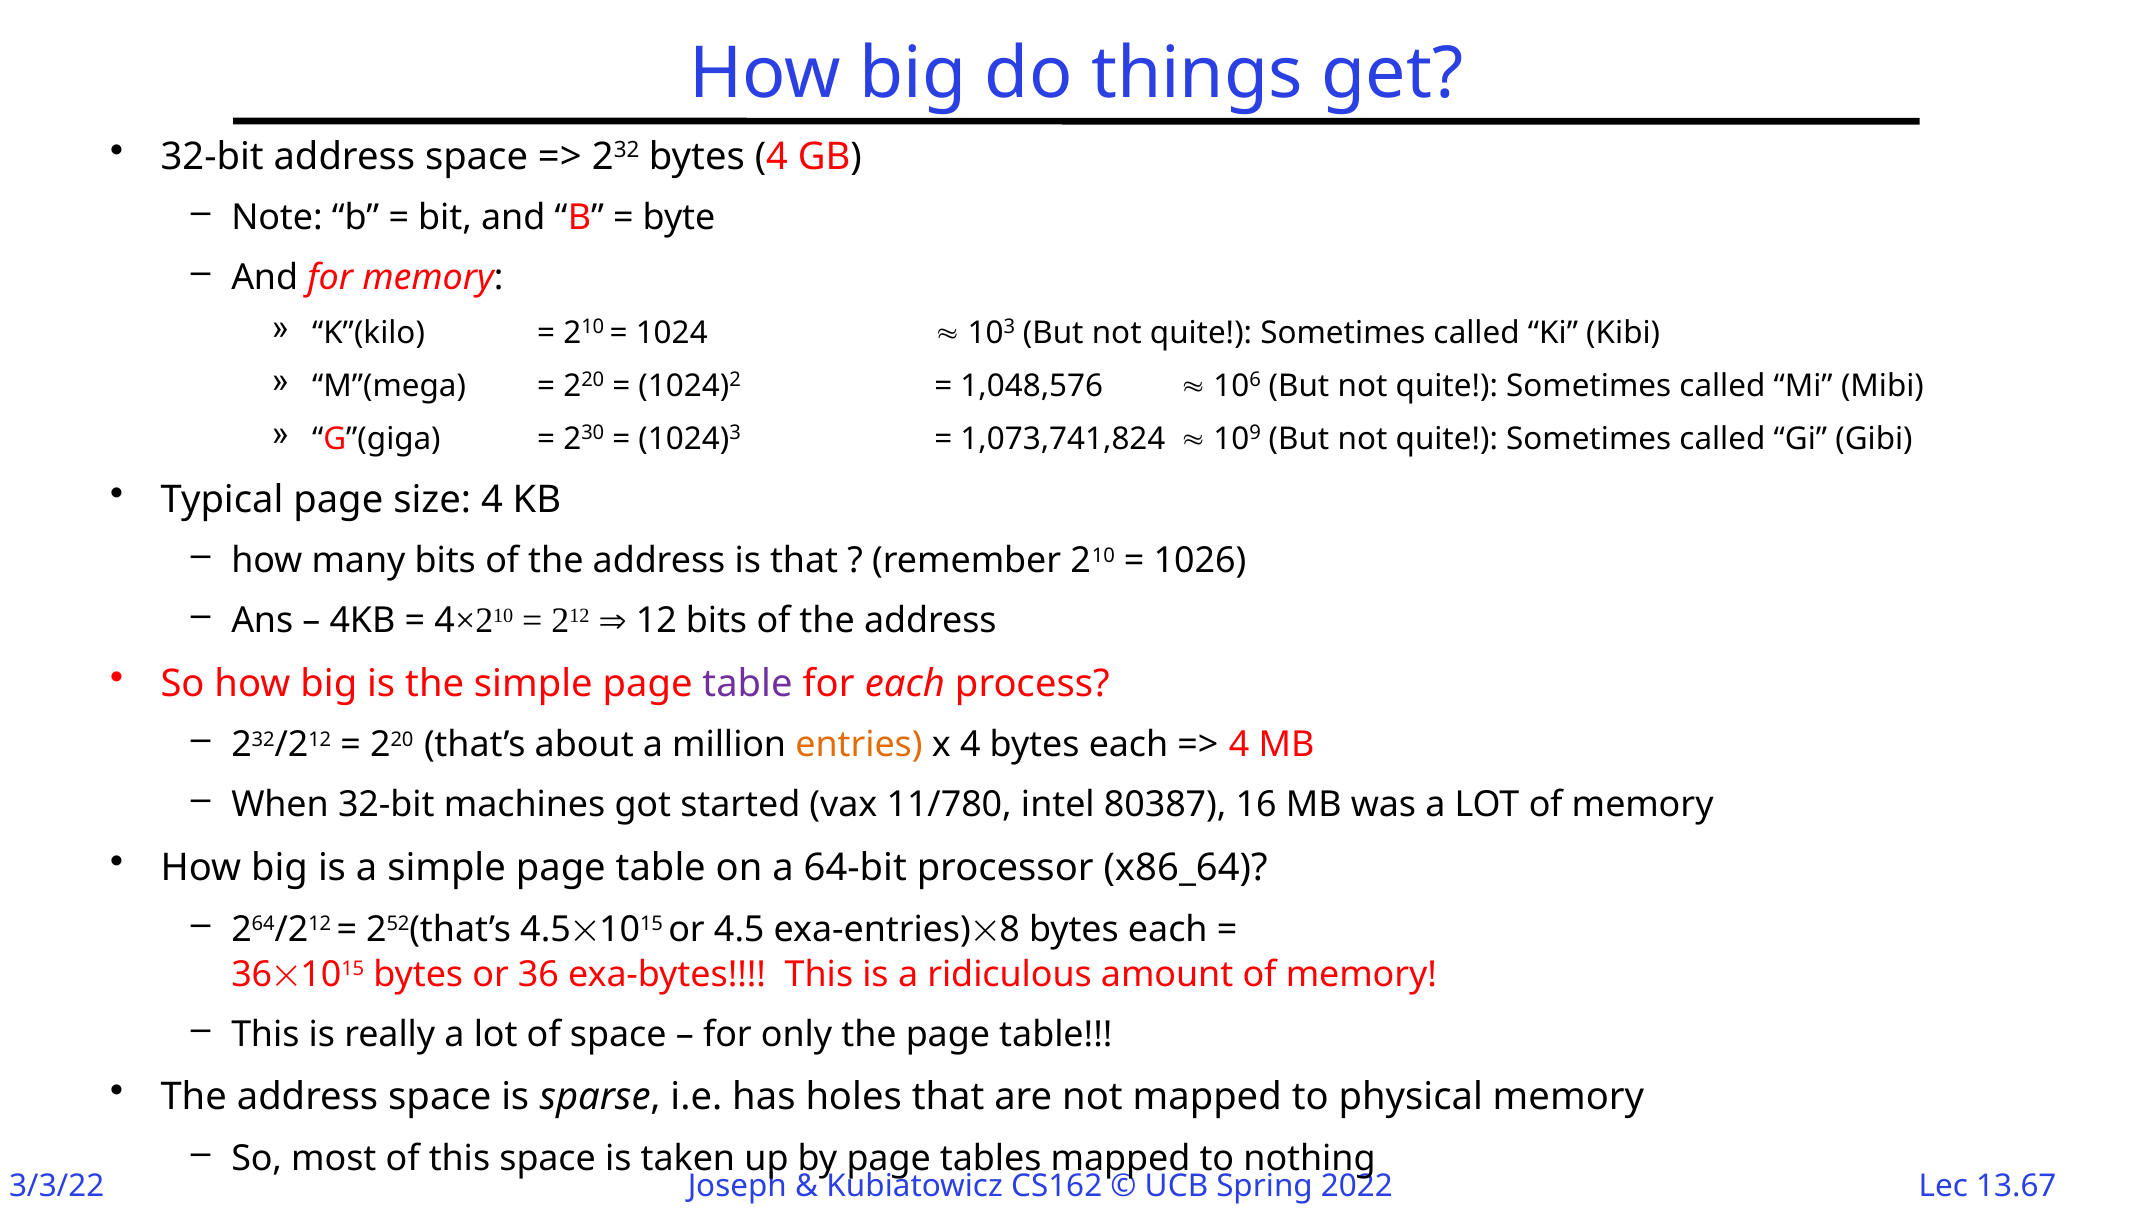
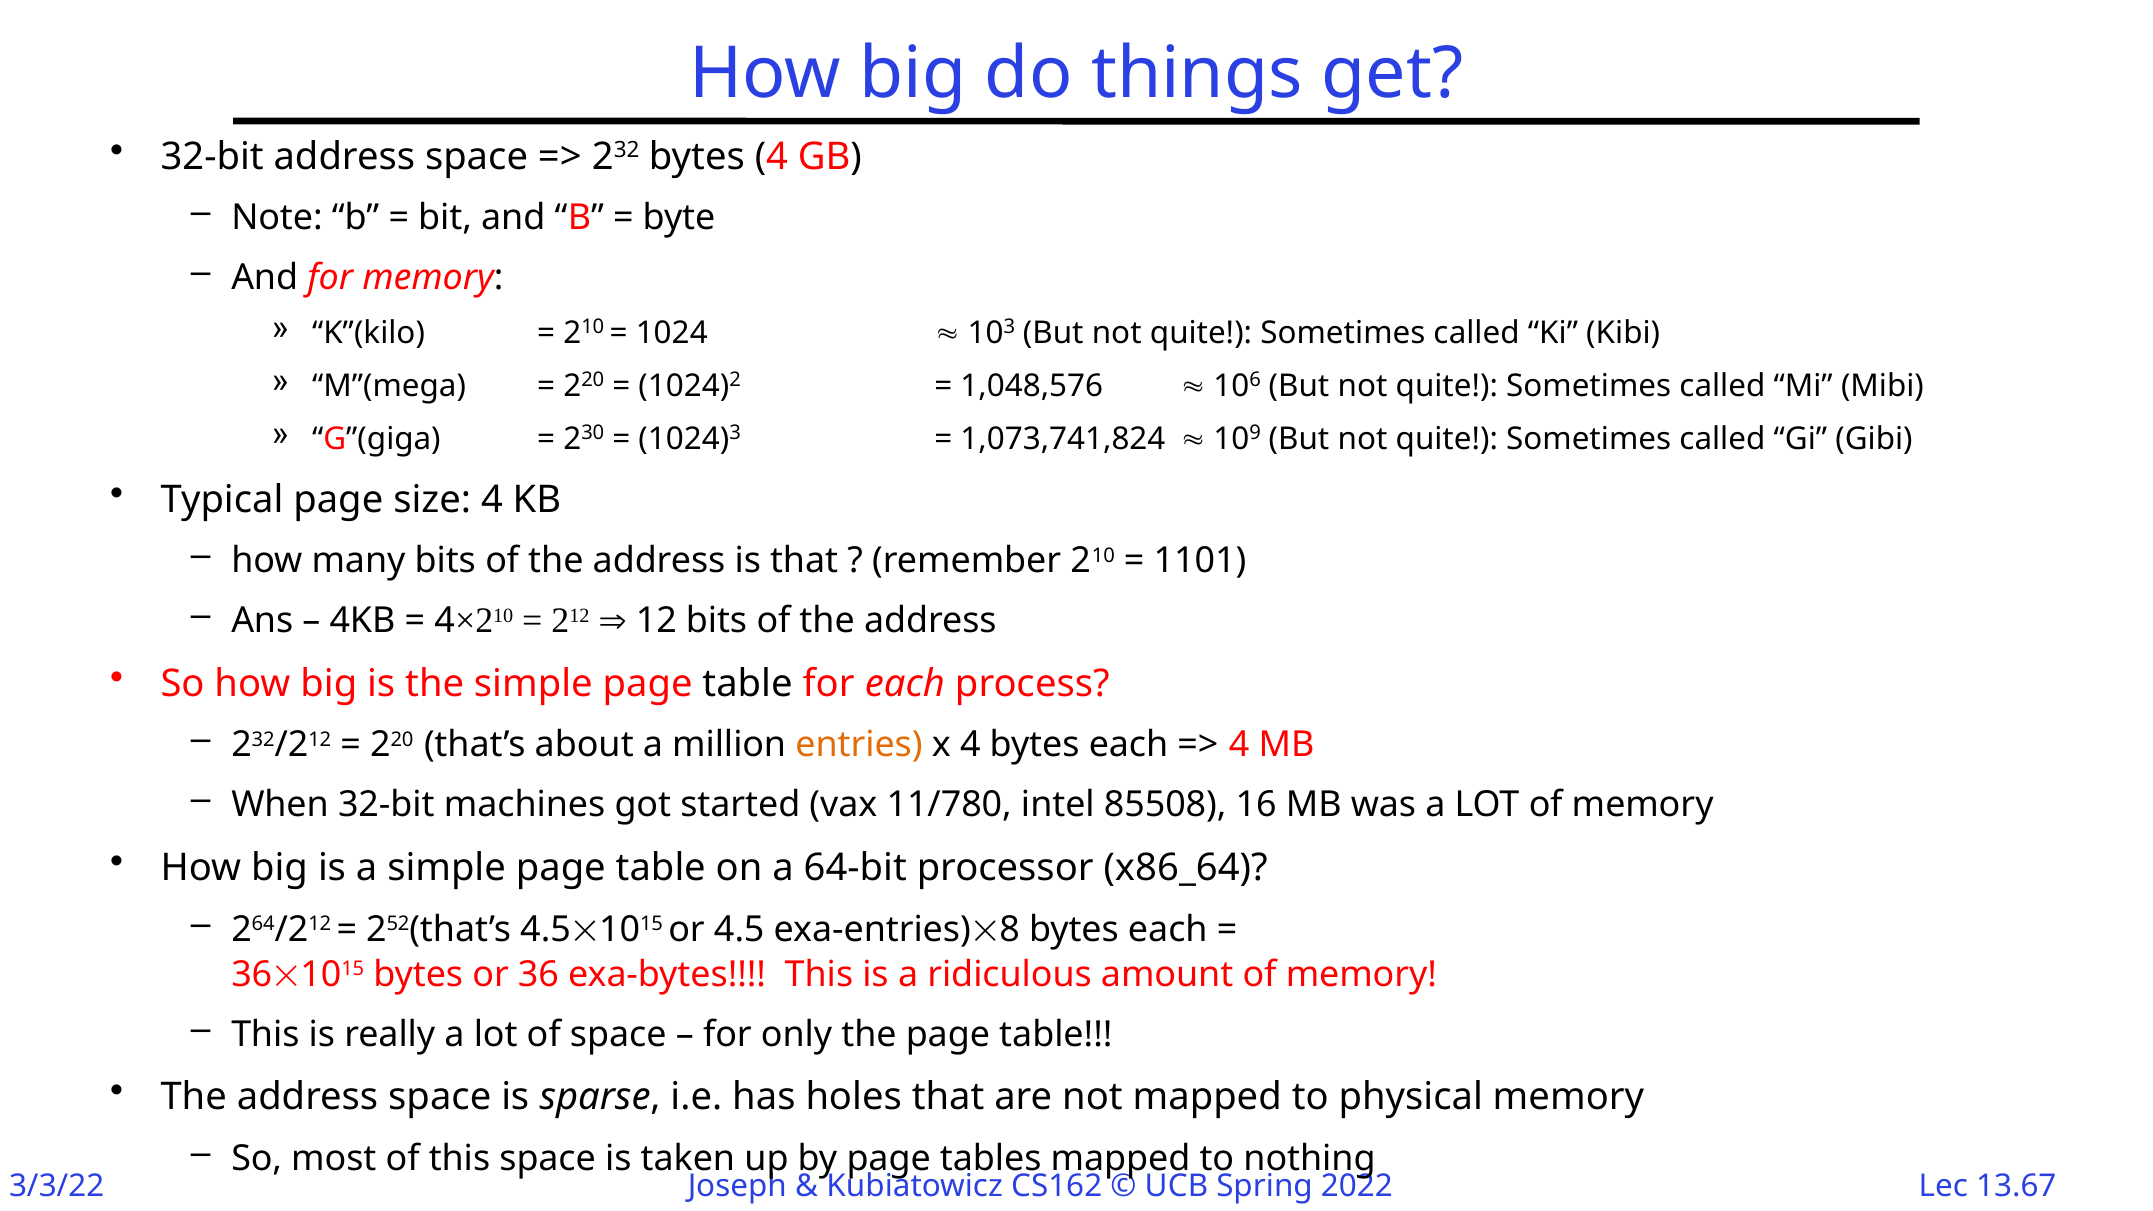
1026: 1026 -> 1101 (1200, 561)
table colour: purple -> black (748, 684)
80387: 80387 -> 85508 (1165, 805)
